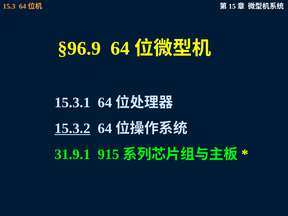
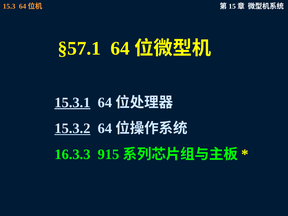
§96.9: §96.9 -> §57.1 (79, 48)
15.3.1 underline: none -> present (72, 102)
31.9.1: 31.9.1 -> 16.3.3 (72, 154)
